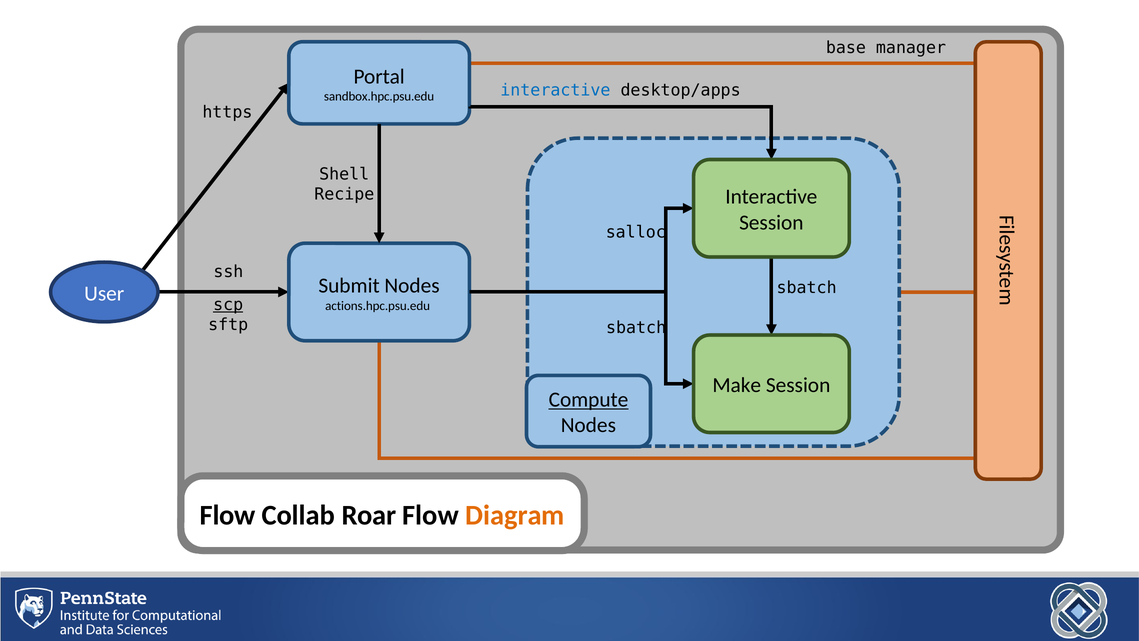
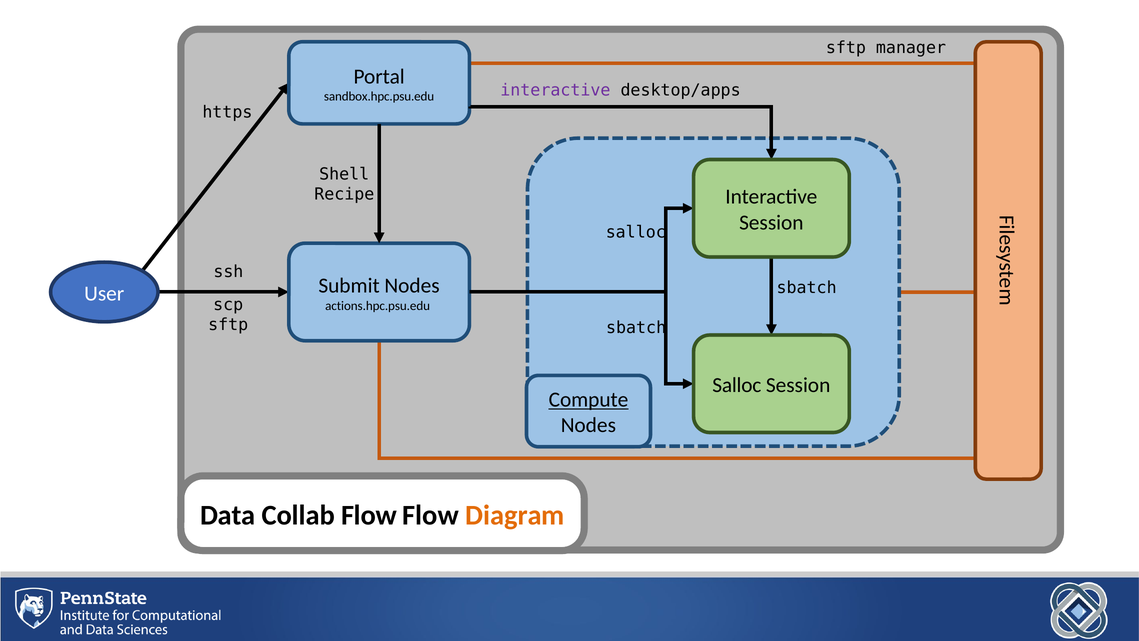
base: base -> sftp (846, 48)
interactive colour: blue -> purple (555, 90)
scp underline: present -> none (228, 305)
Make: Make -> Salloc (737, 385)
Flow: Flow -> Data (228, 515)
Collab Roar: Roar -> Flow (369, 515)
